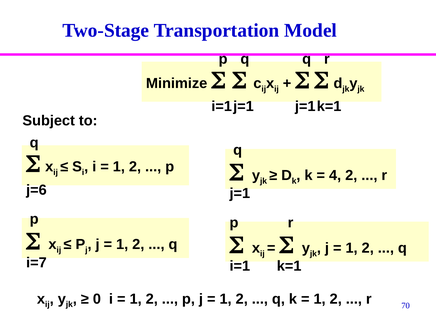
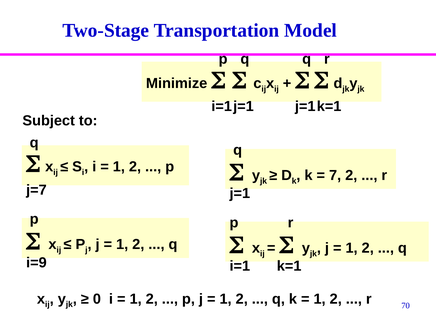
4: 4 -> 7 (335, 175)
j=6: j=6 -> j=7 (36, 190)
i=7: i=7 -> i=9 (36, 263)
